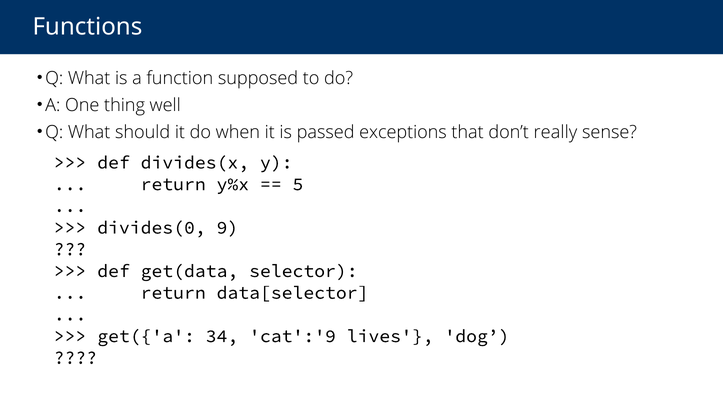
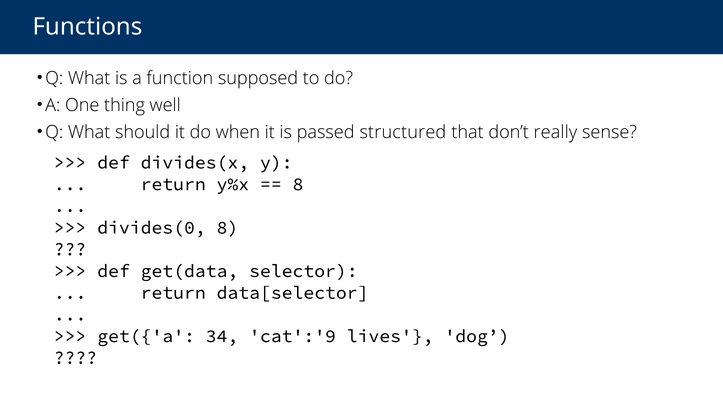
exceptions: exceptions -> structured (403, 132)
5: 5 -> 8 (298, 184)
divides(0 9: 9 -> 8 (227, 227)
